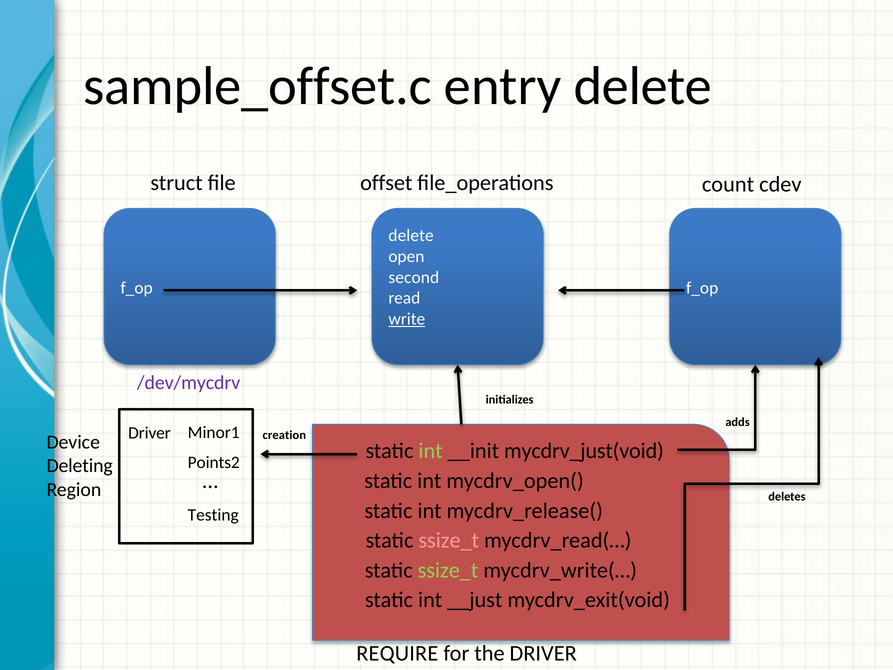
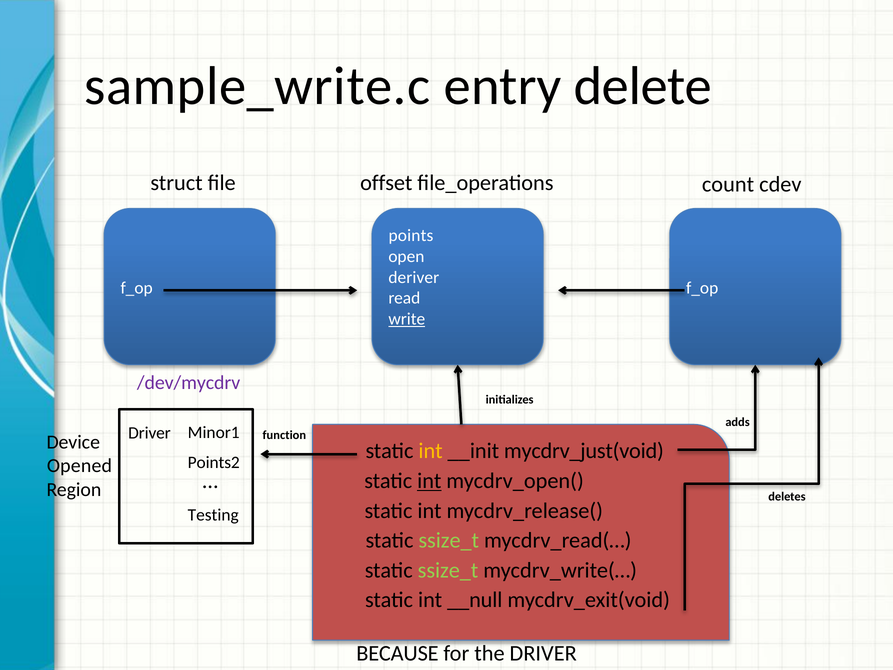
sample_offset.c: sample_offset.c -> sample_write.c (257, 86)
delete: delete -> points (411, 236)
second: second -> deriver (414, 277)
creation: creation -> function (284, 435)
int colour: light green -> yellow (431, 451)
Deleting: Deleting -> Opened (79, 466)
int underline: none -> present (429, 481)
ssize_t colour: pink -> light green (449, 540)
__just: __just -> __null (475, 600)
REQUIRE: REQUIRE -> BECAUSE (397, 653)
